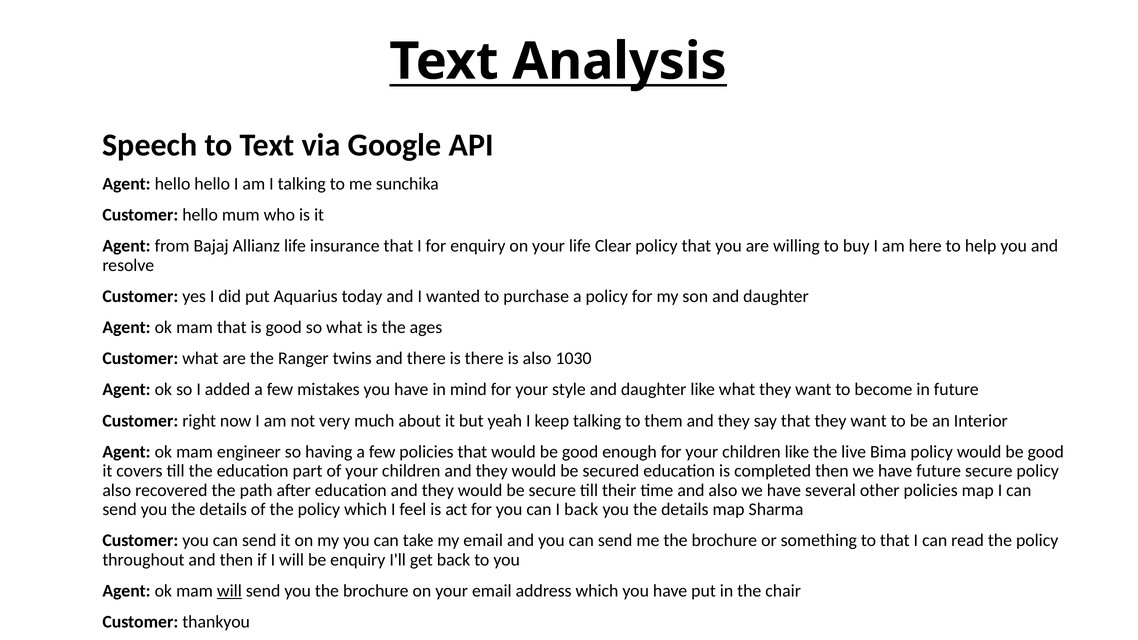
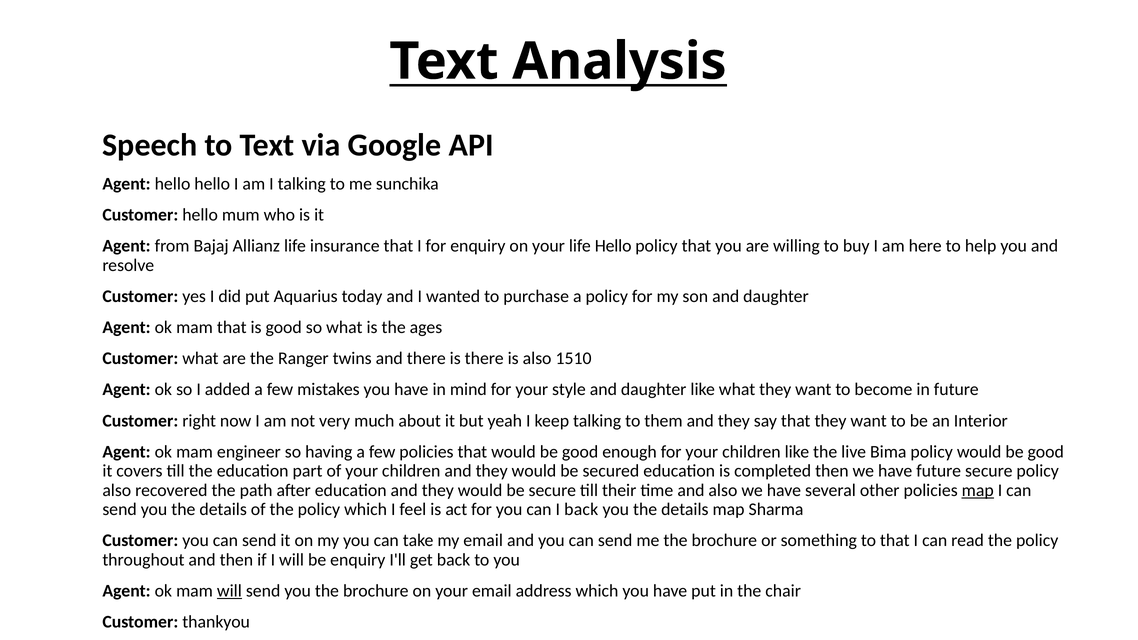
life Clear: Clear -> Hello (613, 246)
1030: 1030 -> 1510 (574, 359)
map underline: none -> present (978, 490)
